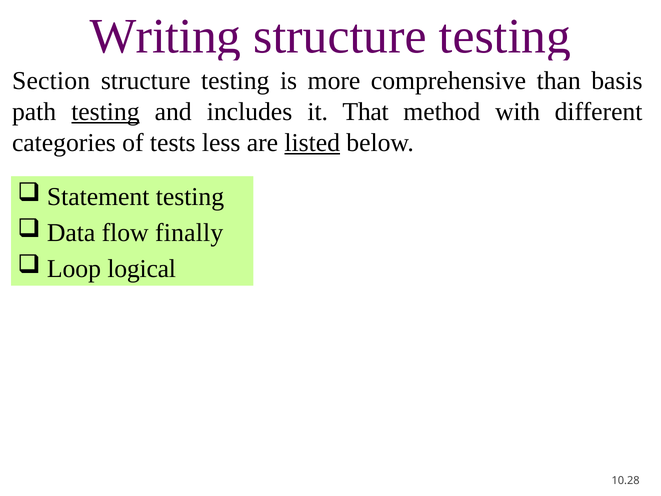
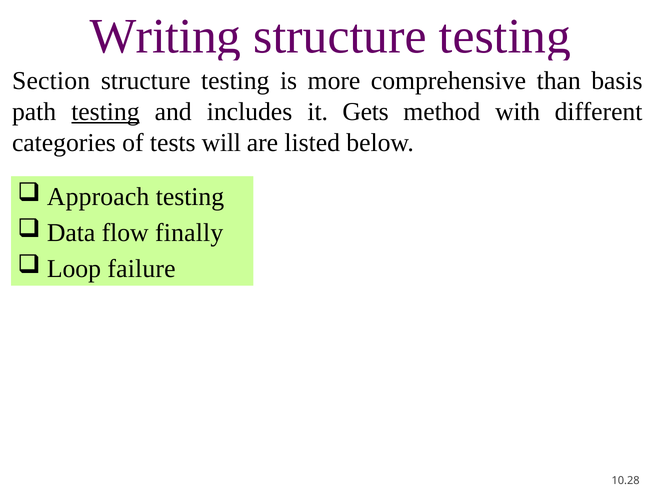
That: That -> Gets (366, 112)
less: less -> will (221, 143)
listed underline: present -> none (312, 143)
Statement: Statement -> Approach (98, 197)
logical: logical -> failure (141, 269)
